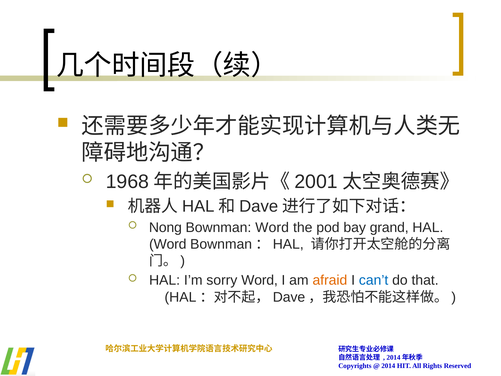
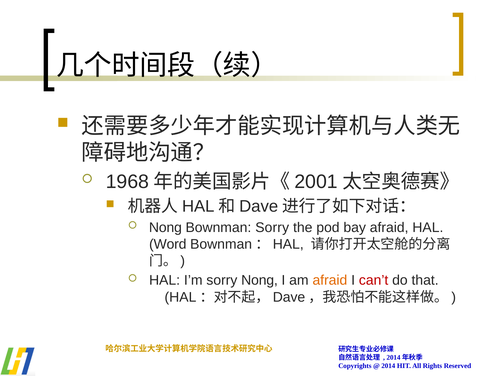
Bownman Word: Word -> Sorry (272, 227)
bay grand: grand -> afraid (389, 227)
sorry Word: Word -> Nong (260, 280)
can’t colour: blue -> red (374, 280)
